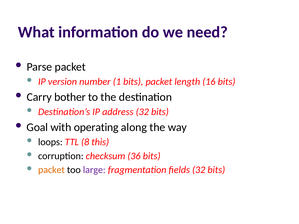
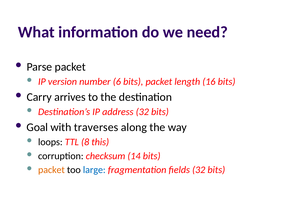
1: 1 -> 6 (117, 82)
bother: bother -> arrives (70, 97)
operating: operating -> traverses (96, 127)
36: 36 -> 14 (134, 156)
large colour: purple -> blue (94, 170)
